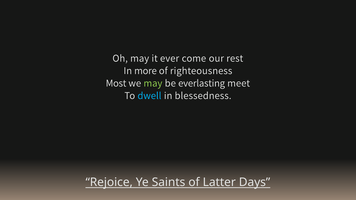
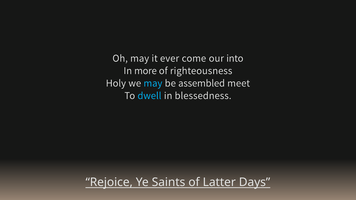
rest: rest -> into (235, 58)
Most: Most -> Holy (116, 83)
may colour: light green -> light blue (153, 83)
everlasting: everlasting -> assembled (202, 83)
